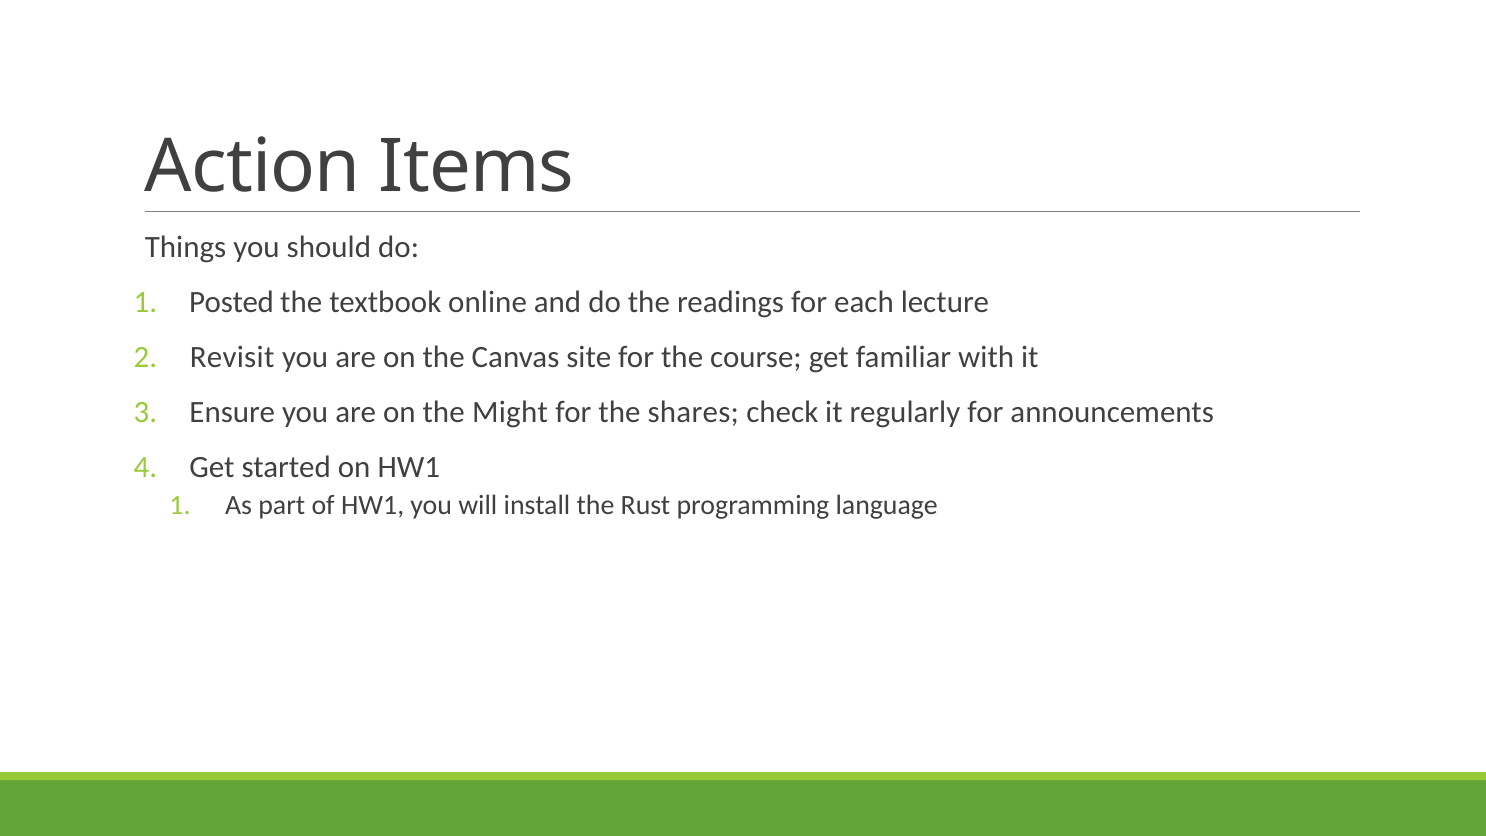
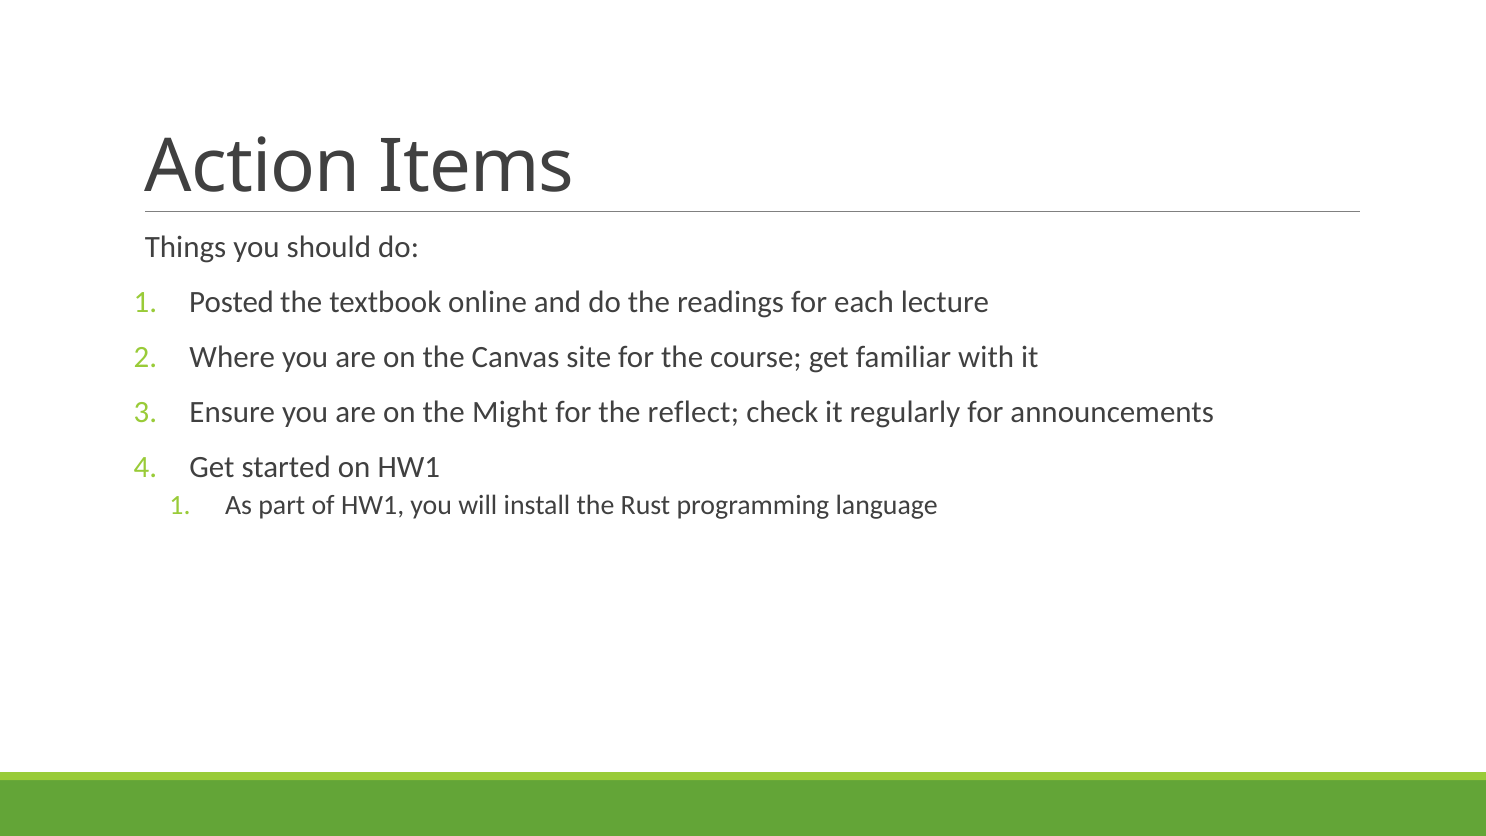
Revisit: Revisit -> Where (232, 357)
shares: shares -> reflect (693, 412)
